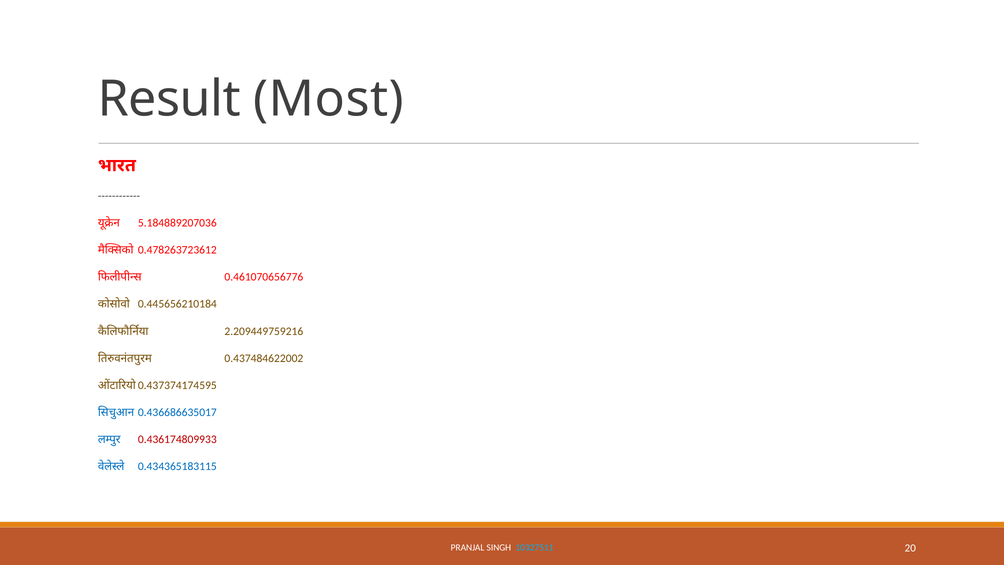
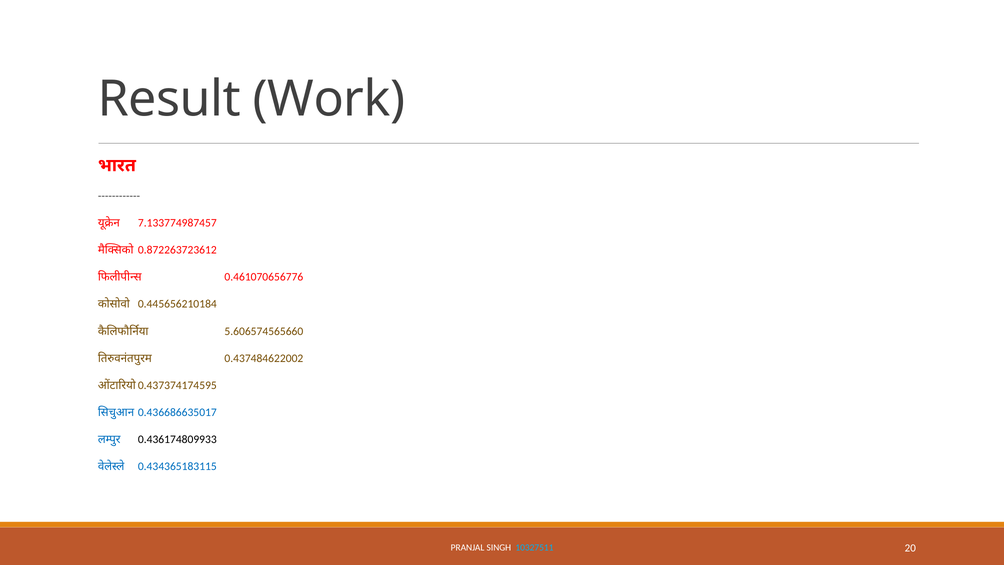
Most: Most -> Work (329, 99)
5.184889207036: 5.184889207036 -> 7.133774987457 (177, 223)
0.478263723612: 0.478263723612 -> 0.872263723612 (177, 250)
2.209449759216: 2.209449759216 -> 5.606574565660 (264, 331)
0.436174809933 colour: red -> black (177, 439)
